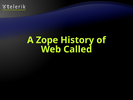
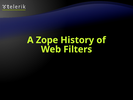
Called: Called -> Filters (78, 49)
